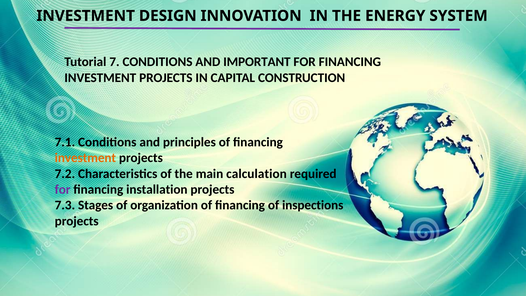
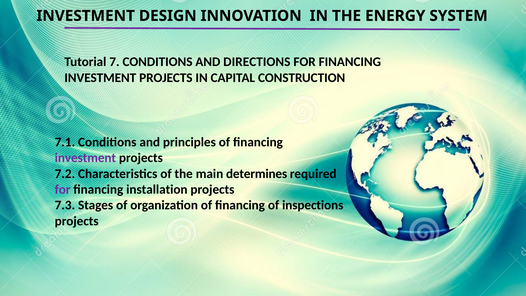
IMPORTANT: IMPORTANT -> DIRECTIONS (257, 62)
investment colour: orange -> purple (85, 158)
calculation: calculation -> determines (257, 174)
